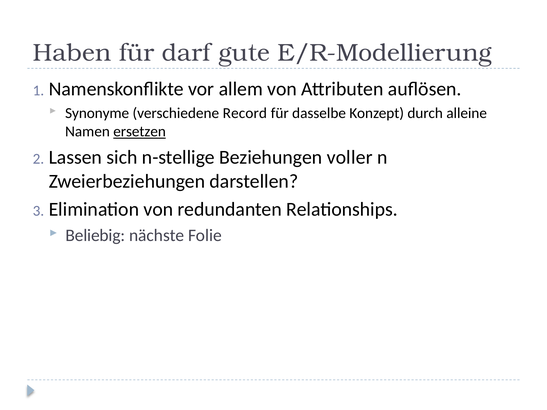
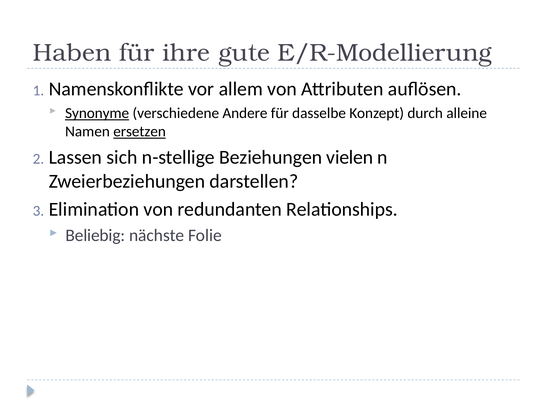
darf: darf -> ihre (186, 53)
Synonyme underline: none -> present (97, 113)
Record: Record -> Andere (245, 113)
voller: voller -> vielen (350, 158)
